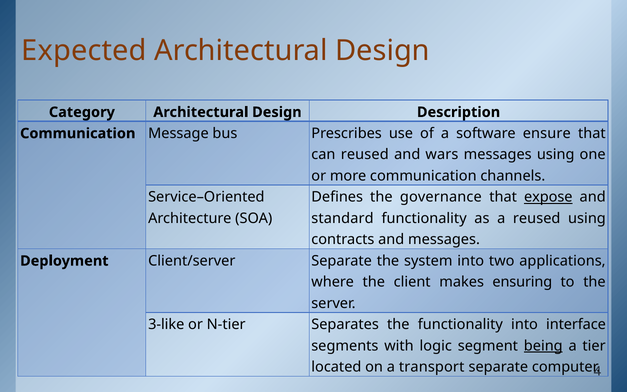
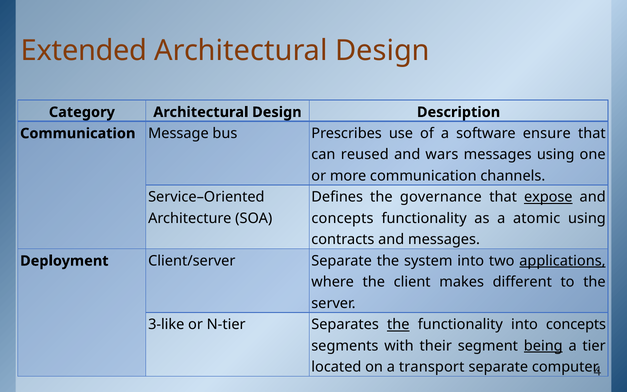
Expected: Expected -> Extended (84, 51)
standard: standard -> concepts (343, 218)
a reused: reused -> atomic (537, 218)
applications underline: none -> present (562, 261)
ensuring: ensuring -> different (522, 282)
the underline: none -> present (398, 325)
into interface: interface -> concepts (576, 325)
logic: logic -> their (436, 346)
